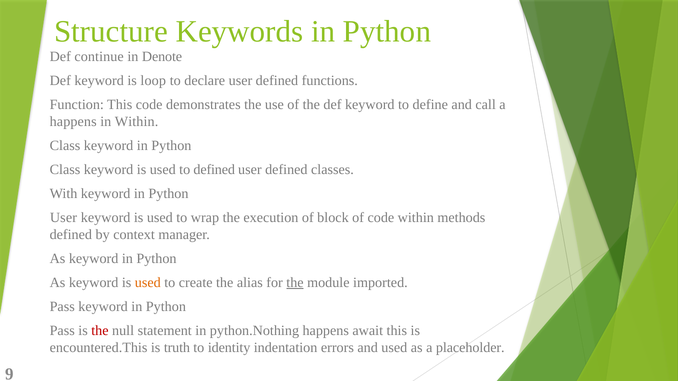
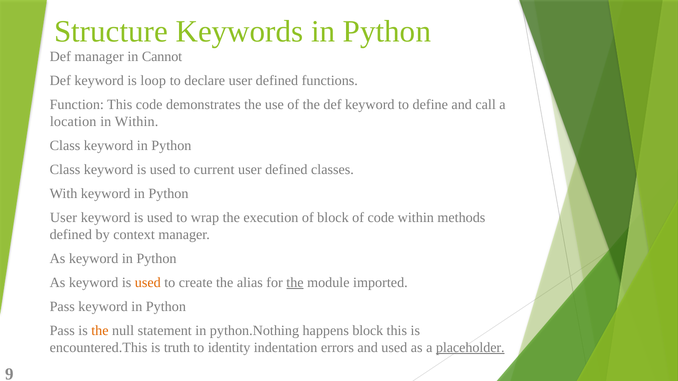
Def continue: continue -> manager (99, 57)
Denote: Denote -> Cannot (162, 57)
happens: happens -> location (73, 122)
to defined: defined -> current (214, 170)
the colour: red -> orange (100, 331)
happens await: await -> block (368, 331)
placeholder underline: none -> present (470, 348)
